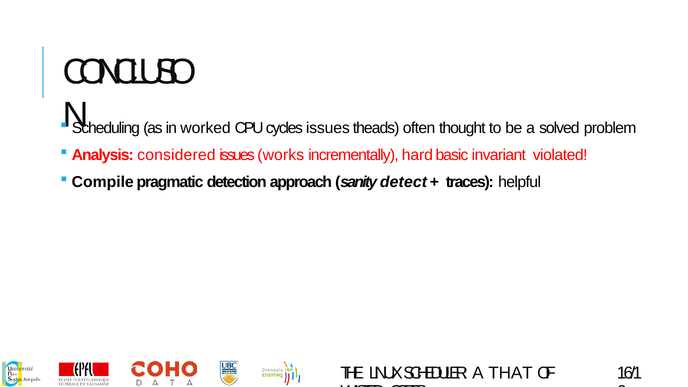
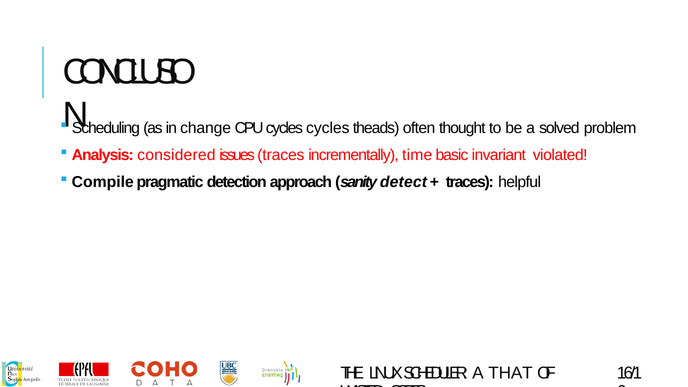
worked: worked -> change (206, 128)
cycles issues: issues -> cycles (328, 128)
issues works: works -> traces (281, 155)
hard: hard -> time (417, 155)
